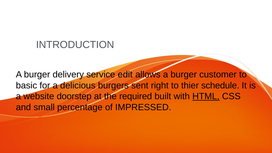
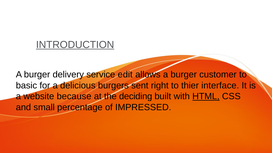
INTRODUCTION underline: none -> present (75, 45)
schedule: schedule -> interface (220, 85)
doorstep: doorstep -> because (74, 96)
required: required -> deciding (136, 96)
